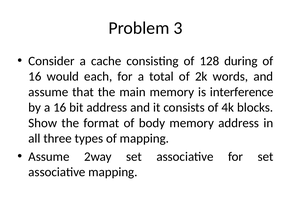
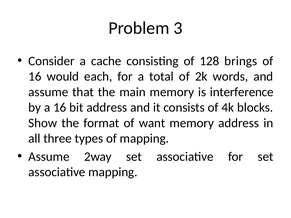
during: during -> brings (241, 61)
body: body -> want (152, 123)
